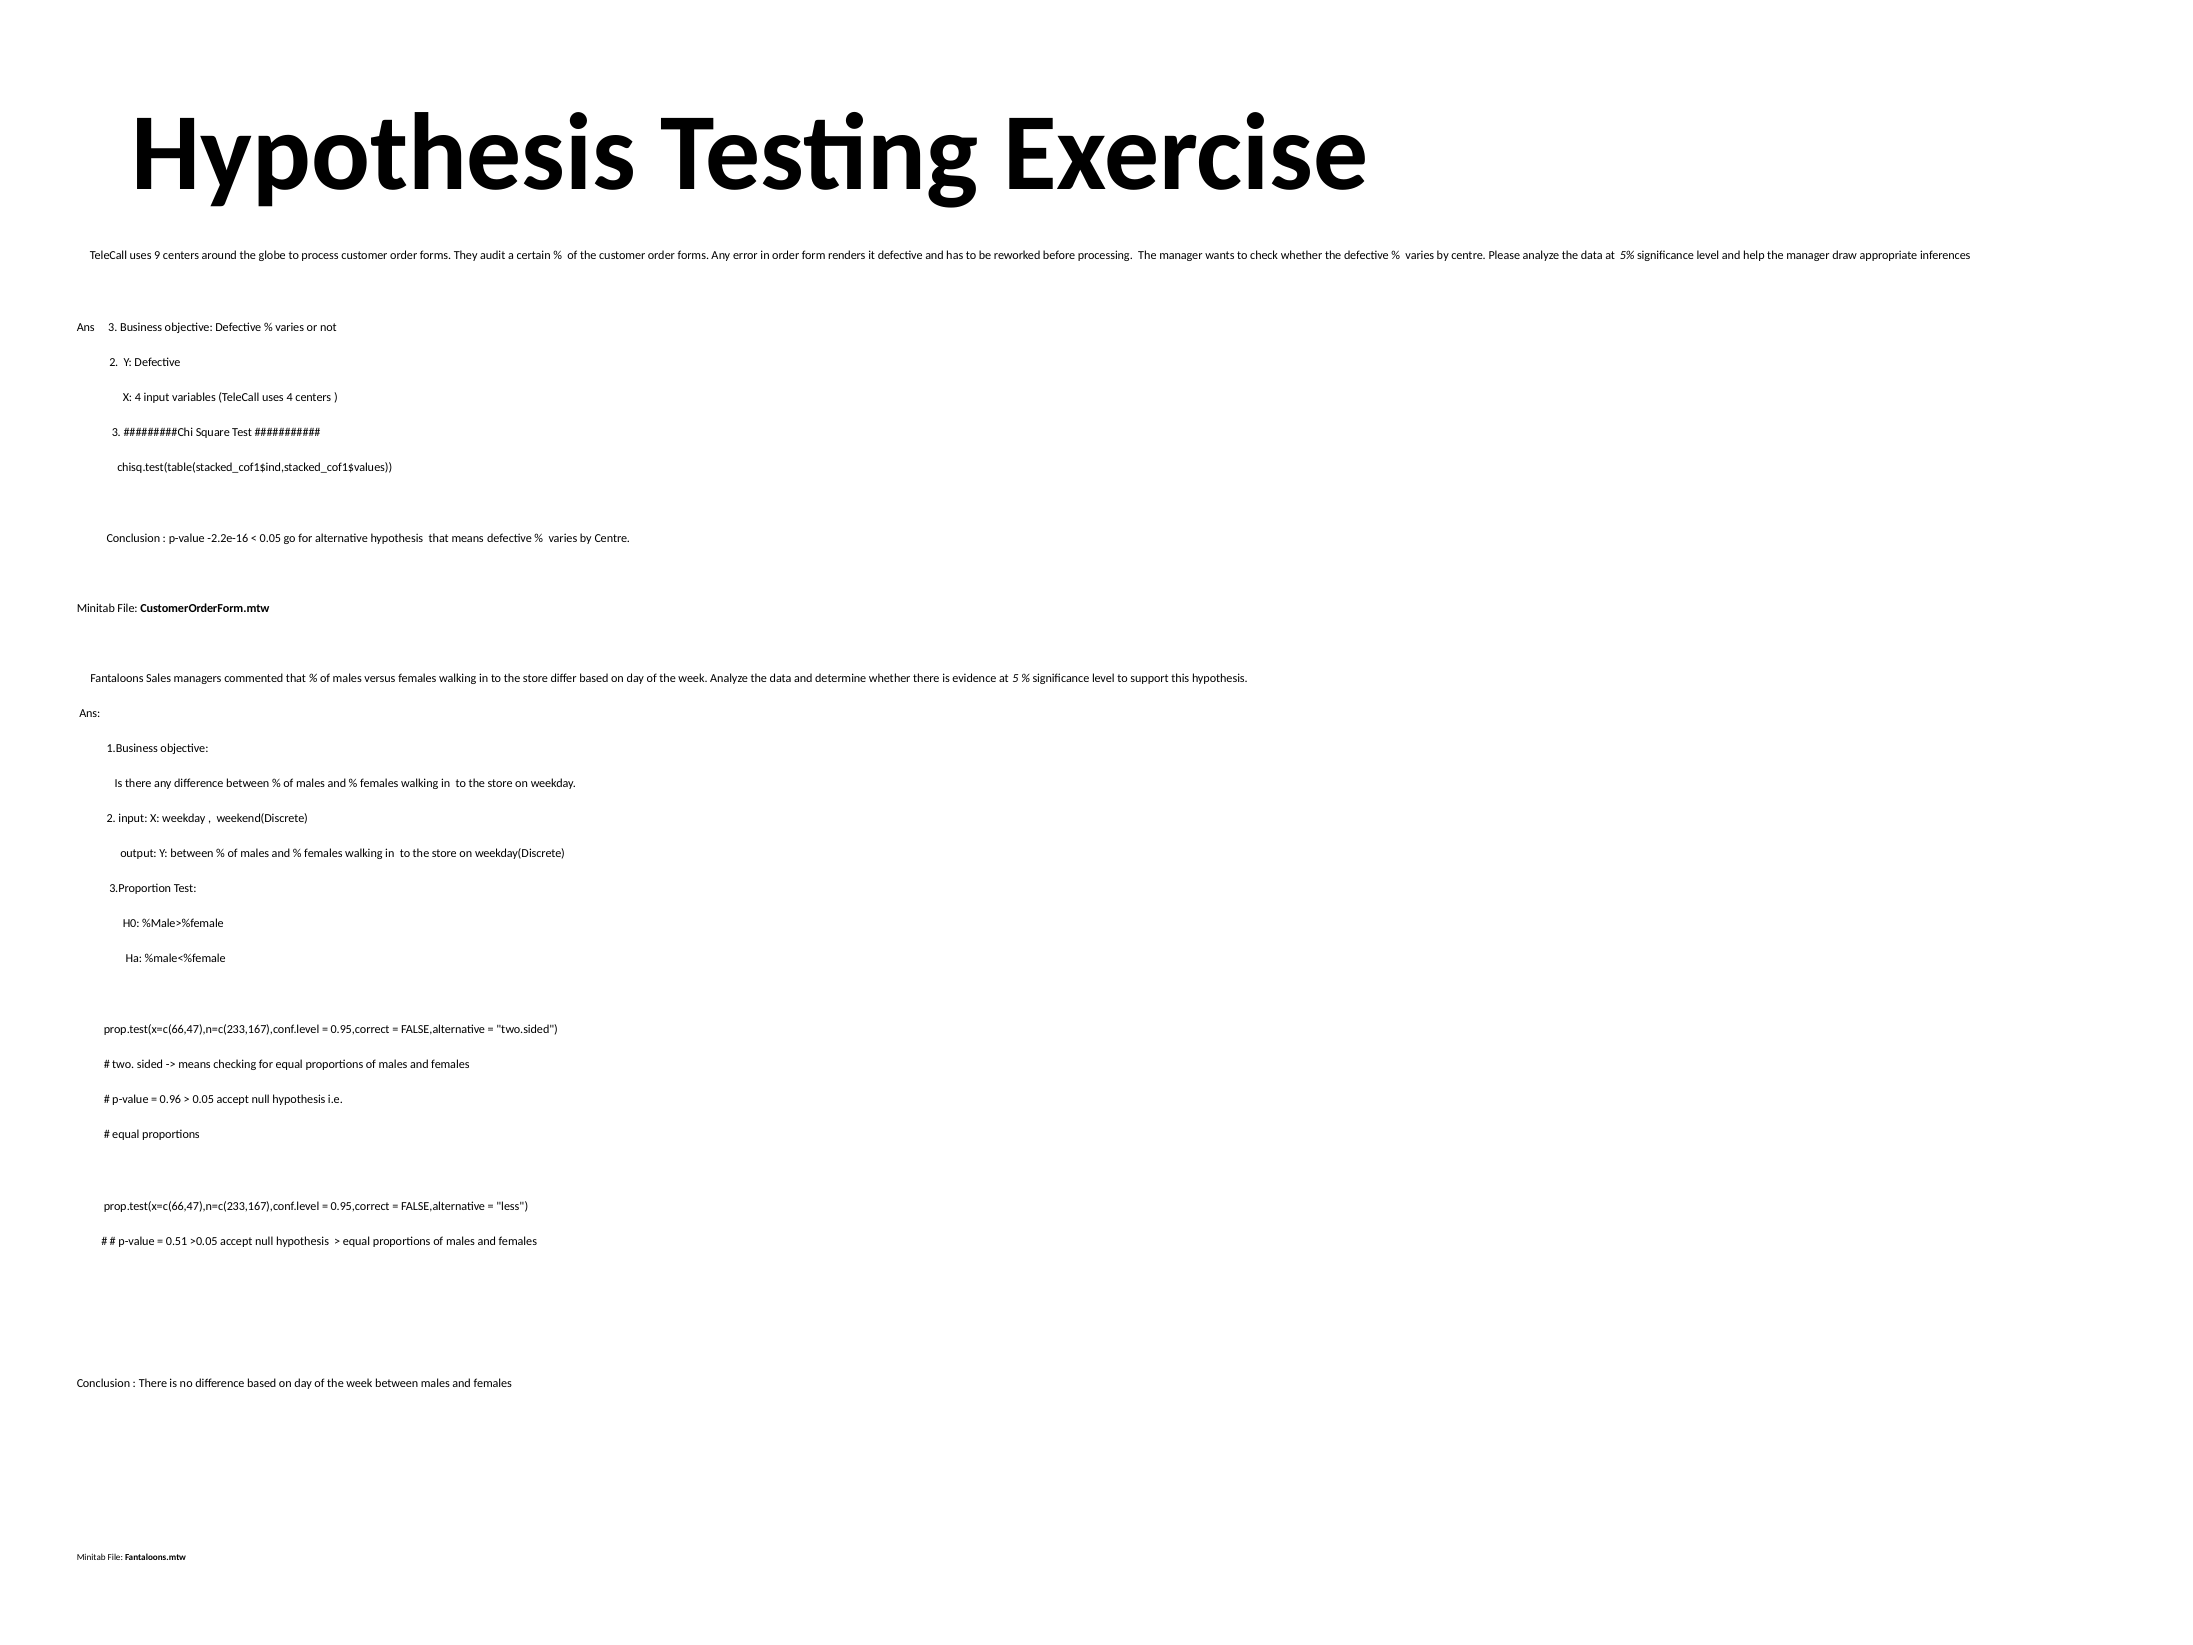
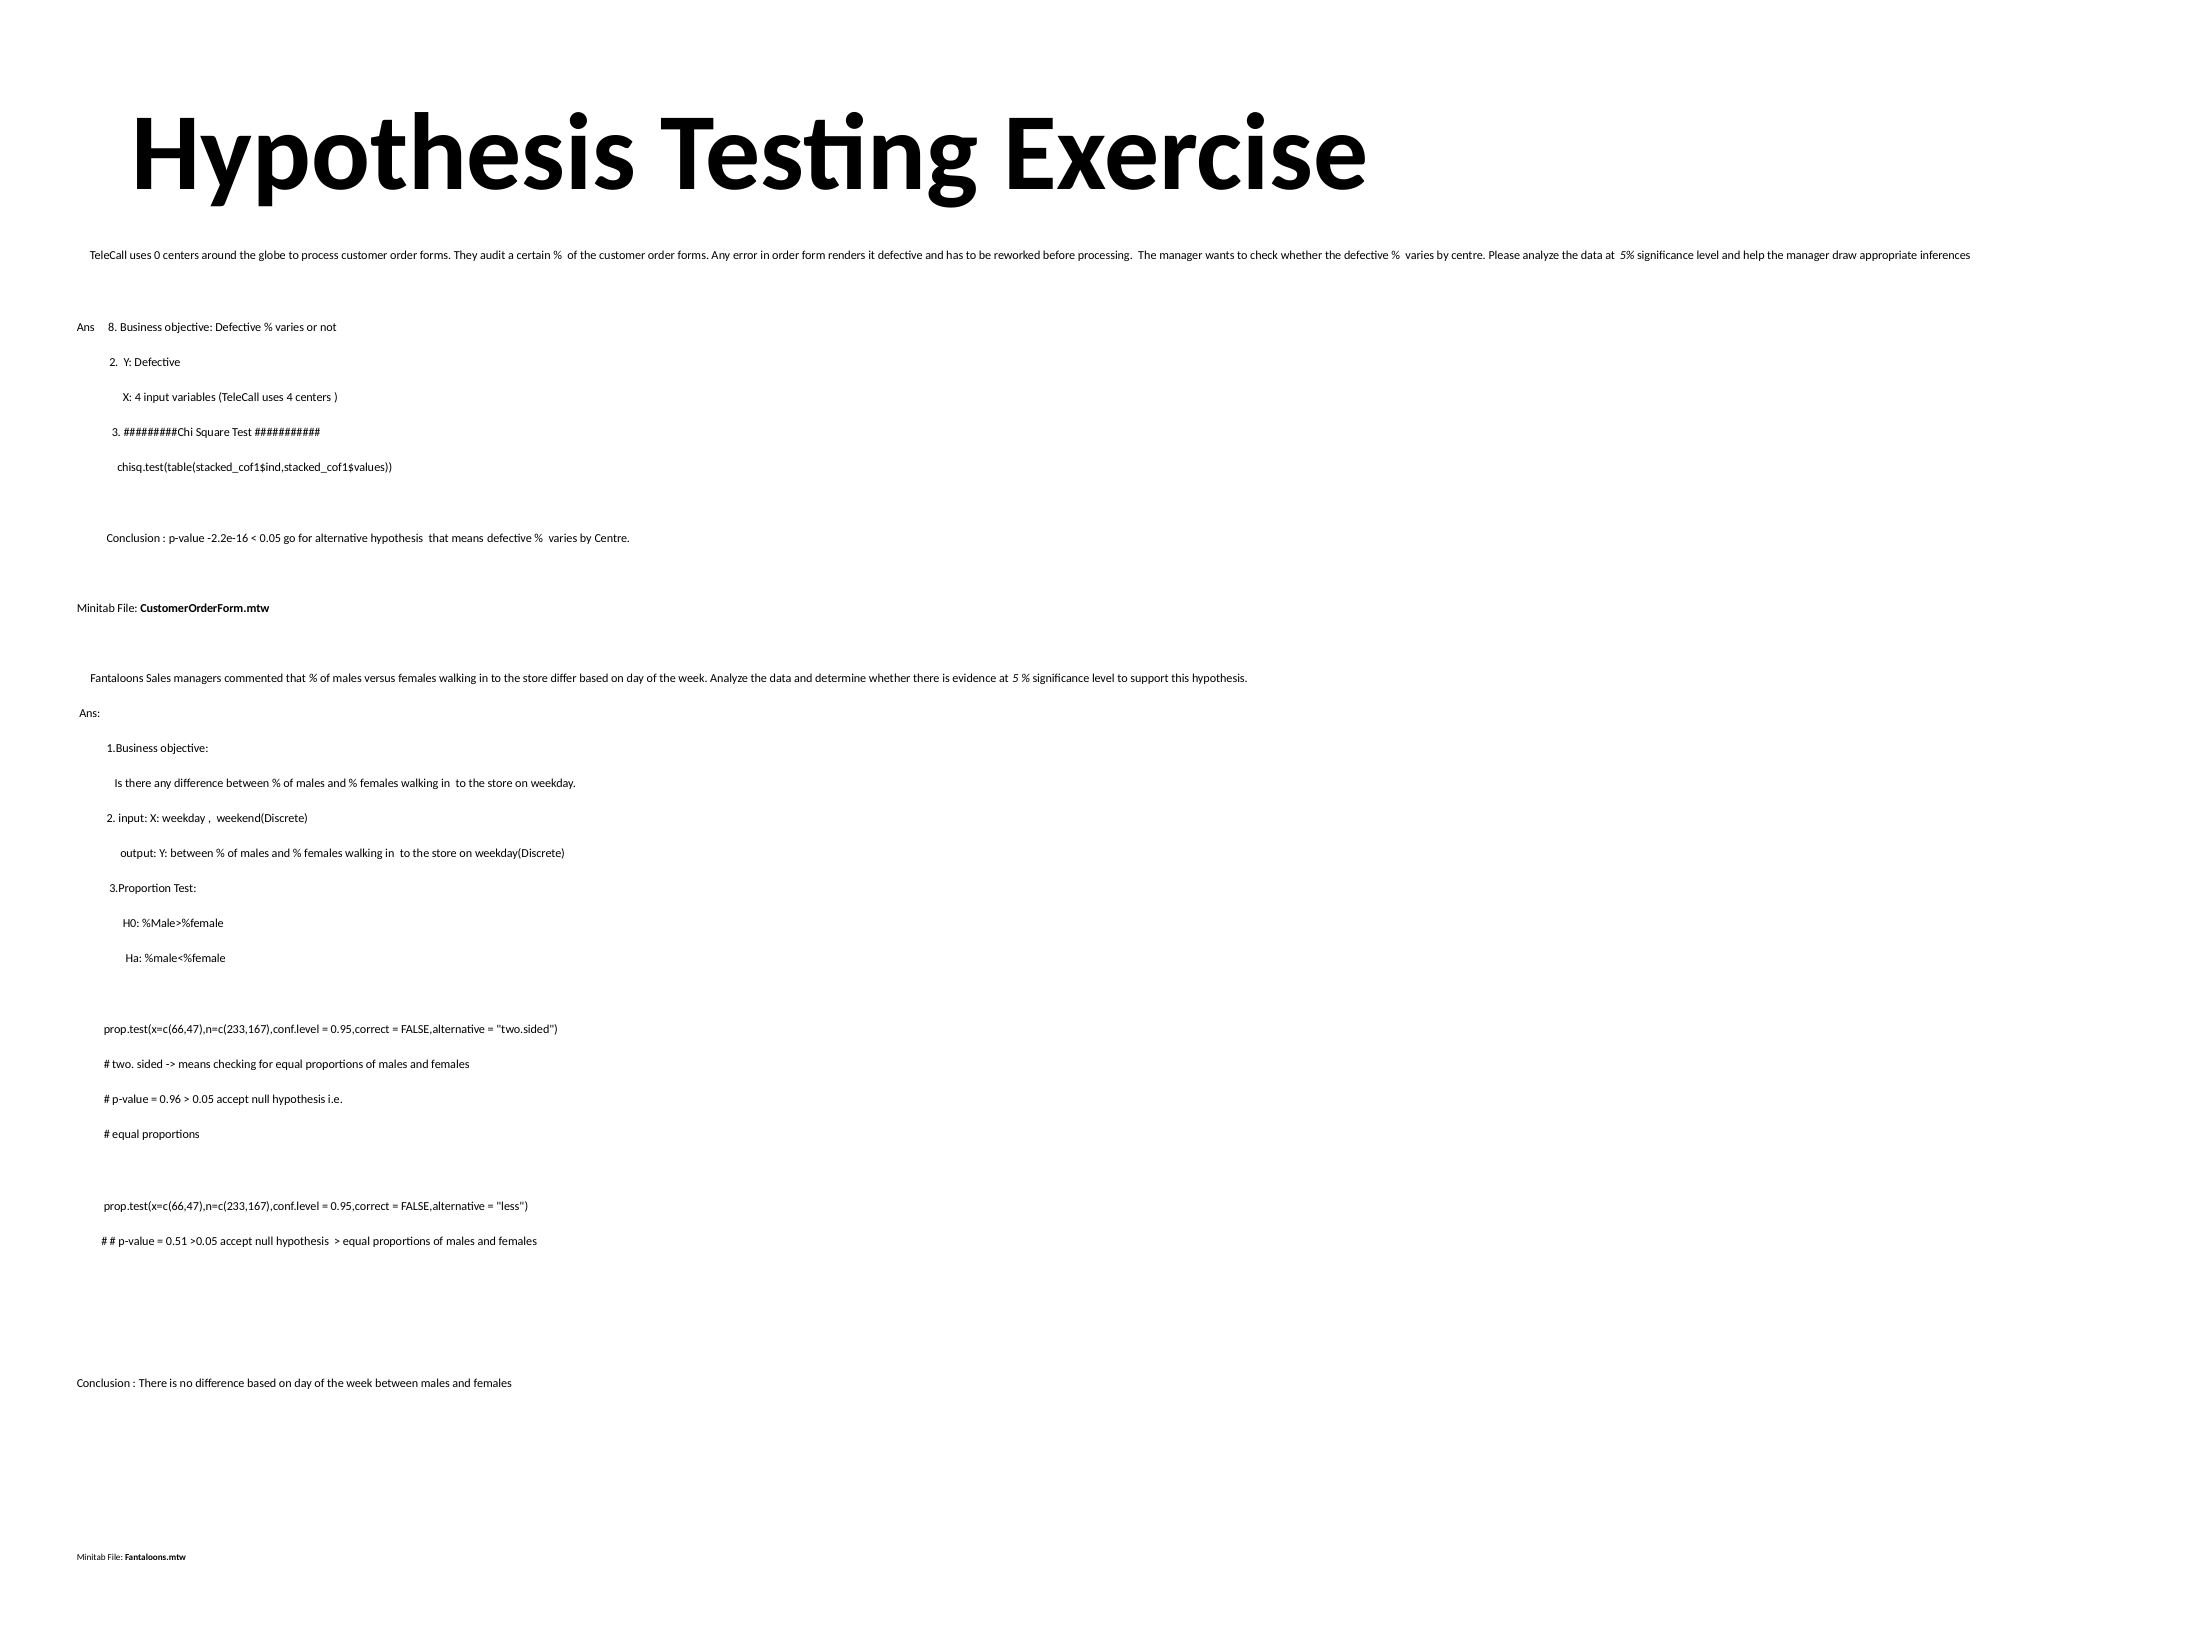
9: 9 -> 0 (157, 256)
Ans 3: 3 -> 8 (113, 327)
